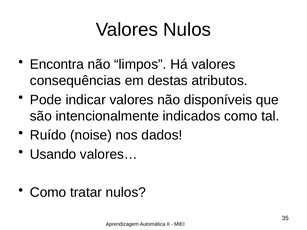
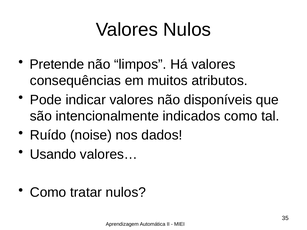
Encontra: Encontra -> Pretende (57, 64)
destas: destas -> muitos (168, 81)
